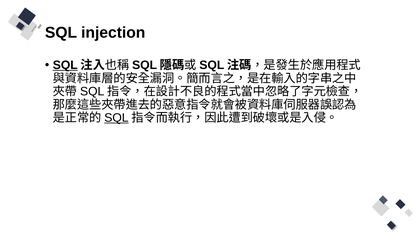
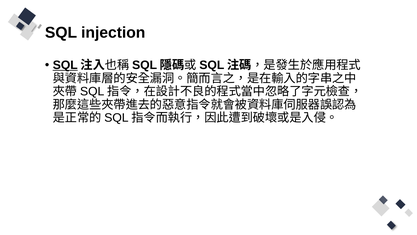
SQL underline: present -> none (116, 118)
